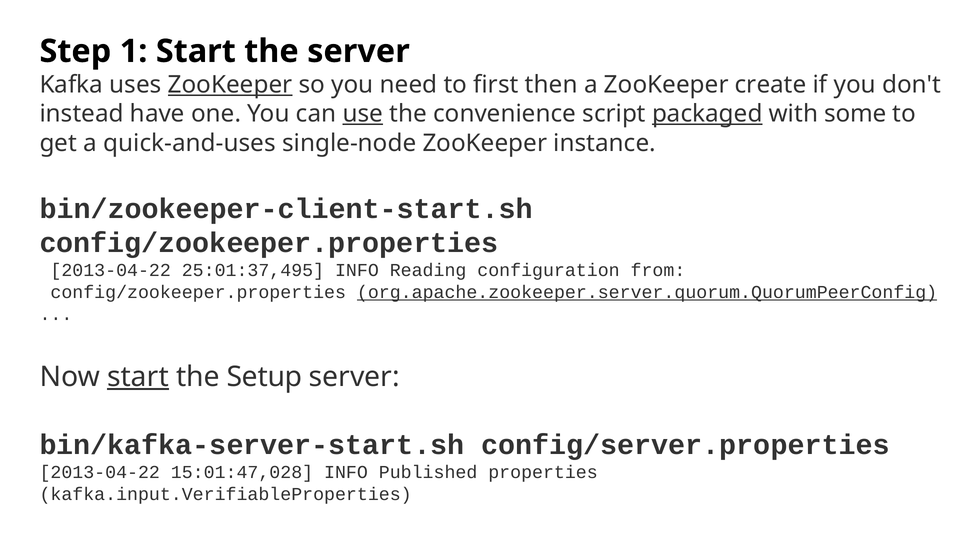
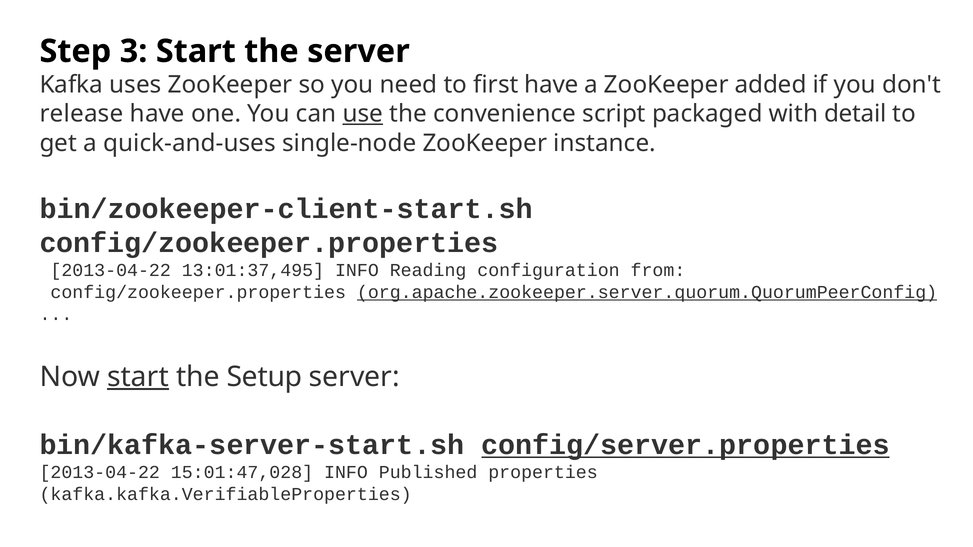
1: 1 -> 3 (134, 51)
ZooKeeper underline: present -> none (230, 85)
first then: then -> have (551, 85)
create: create -> added (771, 85)
instead: instead -> release (81, 114)
packaged underline: present -> none (707, 114)
some: some -> detail (855, 114)
25:01:37,495: 25:01:37,495 -> 13:01:37,495 (253, 271)
config/server.properties underline: none -> present (686, 445)
kafka.input.VerifiableProperties: kafka.input.VerifiableProperties -> kafka.kafka.VerifiableProperties (226, 494)
